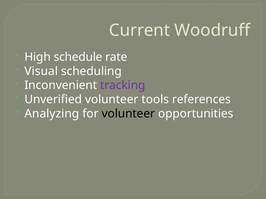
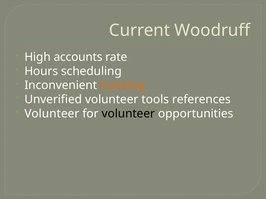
schedule: schedule -> accounts (78, 57)
Visual: Visual -> Hours (41, 71)
tracking colour: purple -> orange (123, 86)
Analyzing: Analyzing -> Volunteer (52, 114)
